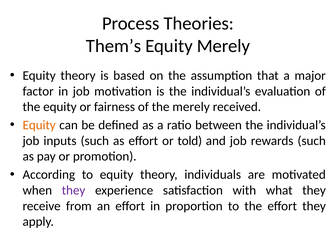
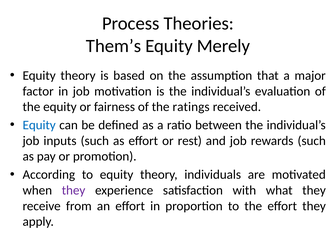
the merely: merely -> ratings (191, 107)
Equity colour: orange -> blue (39, 125)
told: told -> rest (190, 141)
